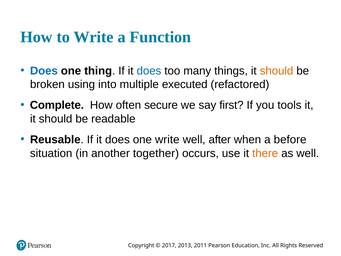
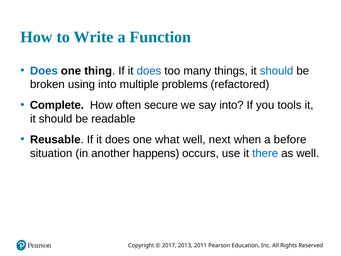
should colour: orange -> blue (277, 71)
executed: executed -> problems (185, 84)
say first: first -> into (231, 105)
one write: write -> what (167, 139)
after: after -> next (220, 139)
together: together -> happens (156, 153)
there colour: orange -> blue (265, 153)
